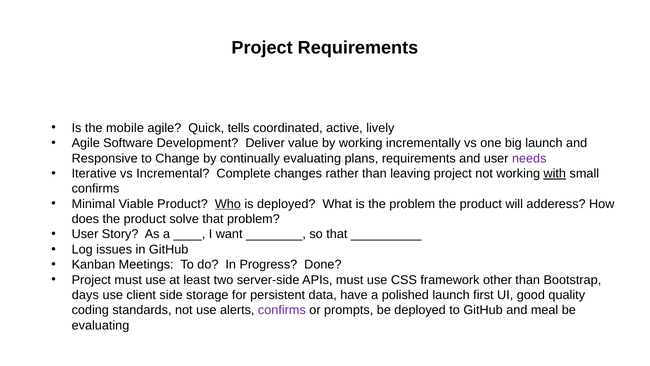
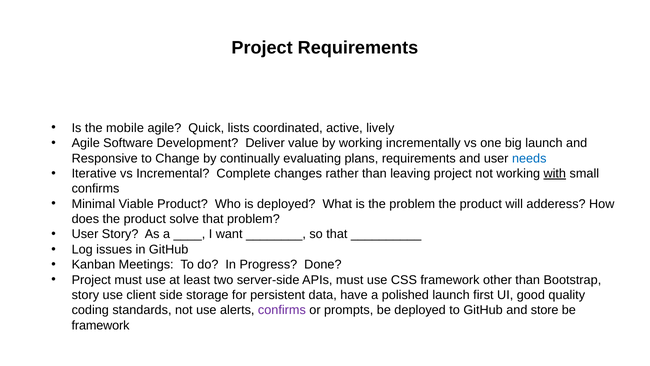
tells: tells -> lists (239, 128)
needs colour: purple -> blue (529, 158)
Who underline: present -> none (228, 204)
days: days -> story (85, 295)
meal: meal -> store (545, 310)
evaluating: evaluating -> framework (101, 325)
